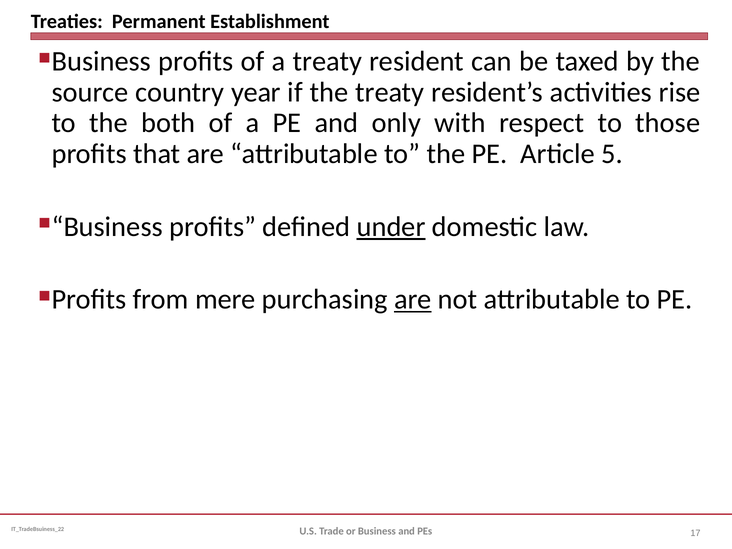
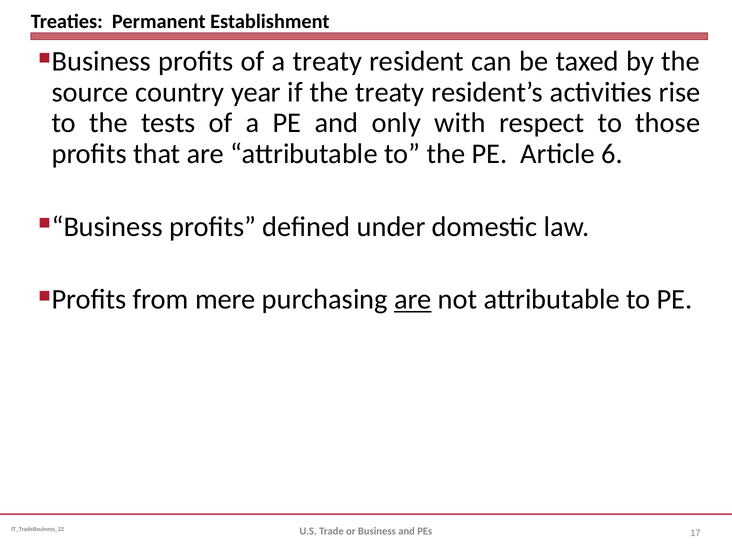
both: both -> tests (168, 123)
5: 5 -> 6 (612, 154)
under underline: present -> none (391, 227)
